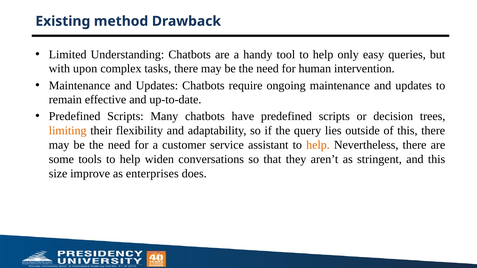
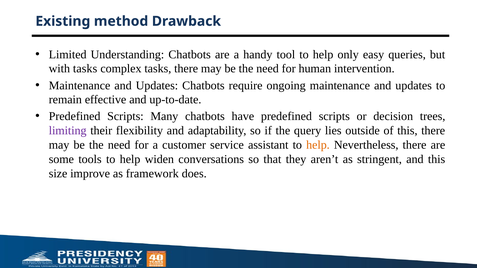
with upon: upon -> tasks (85, 69)
limiting colour: orange -> purple (68, 131)
enterprises: enterprises -> framework (152, 174)
